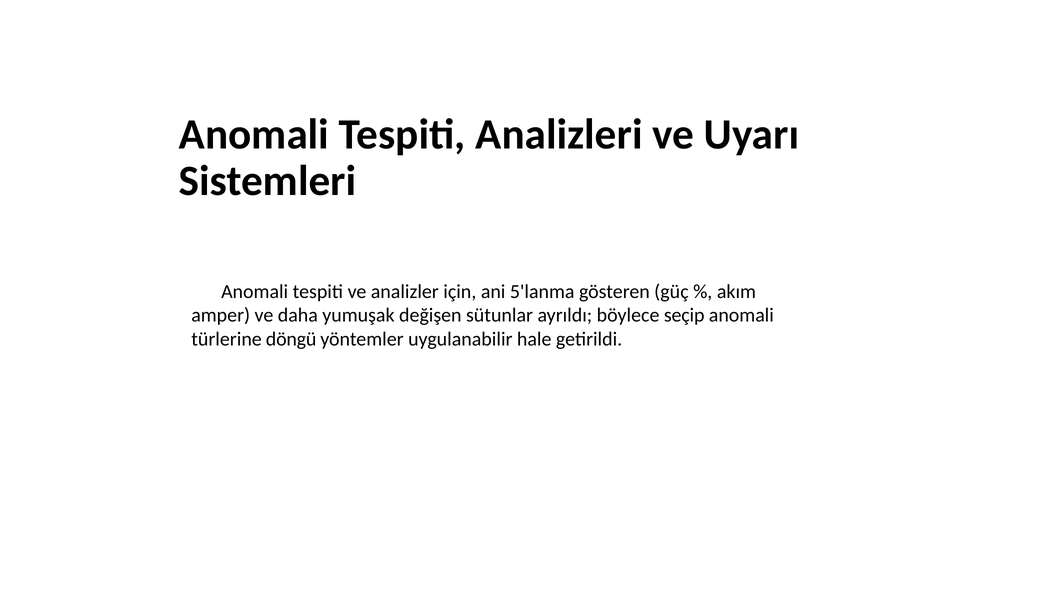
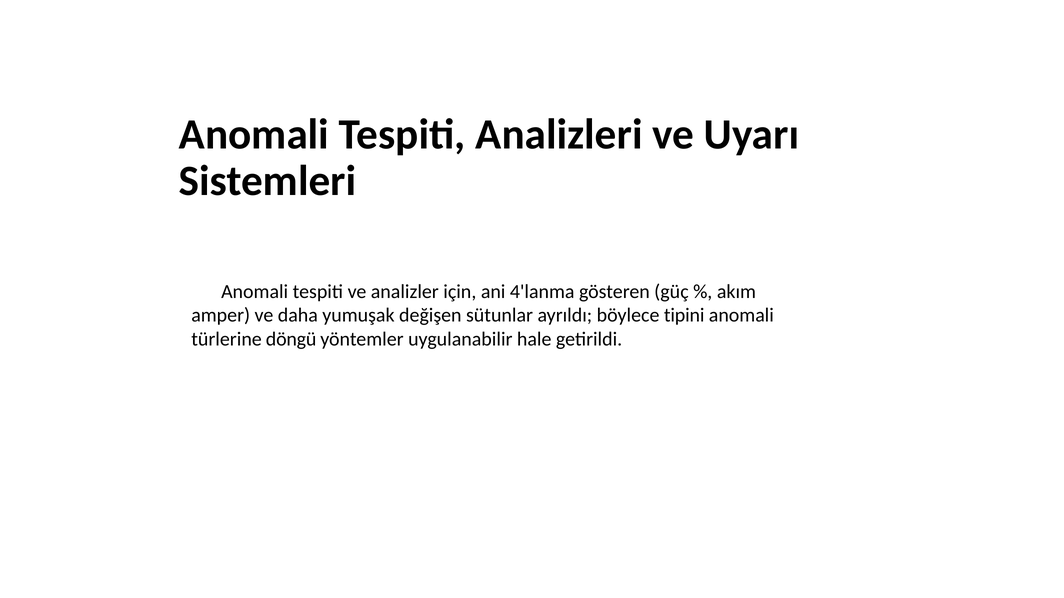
5'lanma: 5'lanma -> 4'lanma (542, 292)
seçip: seçip -> tipini (684, 316)
